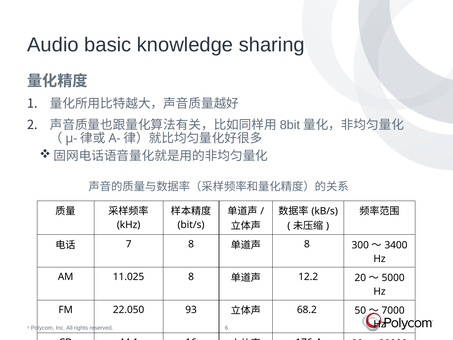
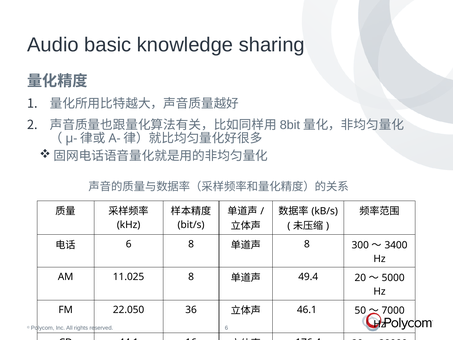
7: 7 -> 6 (129, 244)
12.2: 12.2 -> 49.4 (308, 277)
93: 93 -> 36 (191, 310)
68.2: 68.2 -> 46.1 (307, 310)
